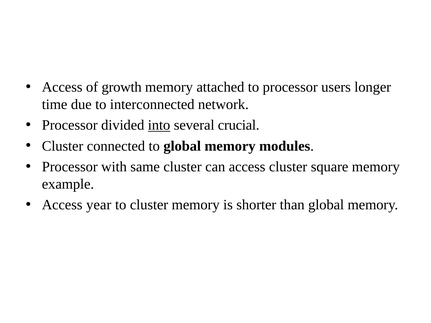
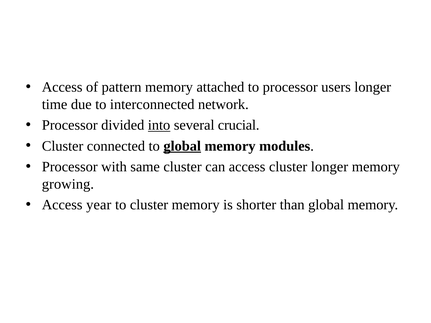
growth: growth -> pattern (122, 87)
global underline: none -> present (182, 146)
cluster square: square -> longer (330, 167)
example: example -> growing (68, 184)
